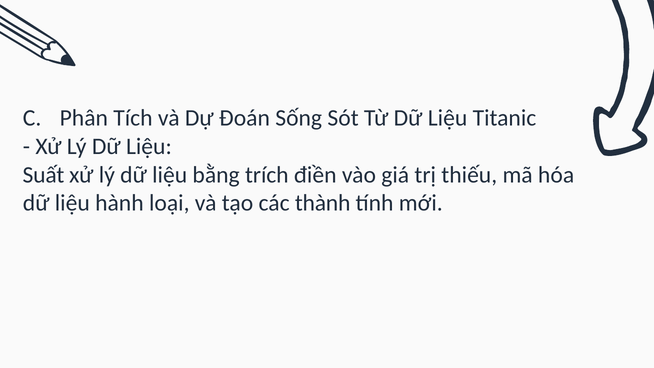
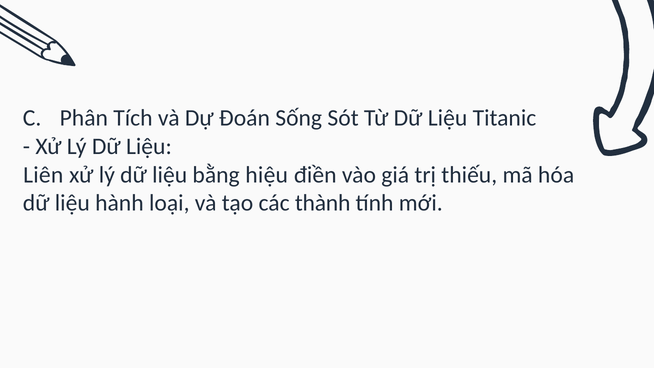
Suất: Suất -> Liên (43, 175)
trích: trích -> hiệu (267, 175)
